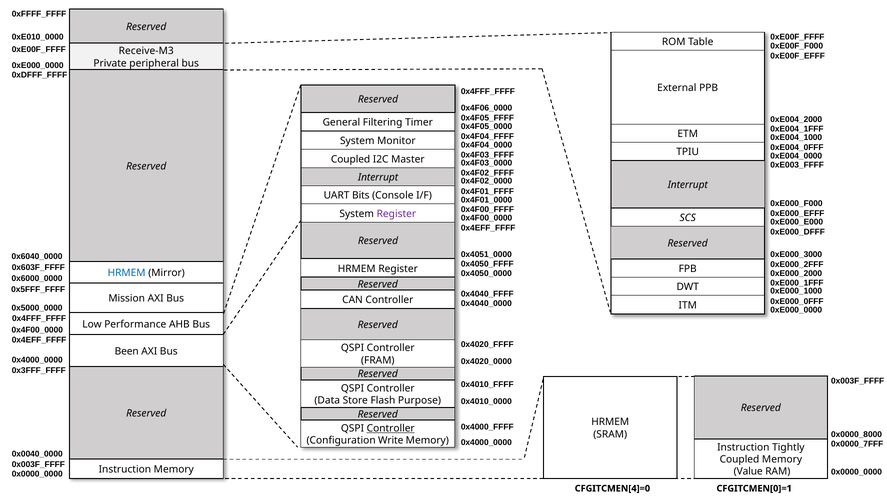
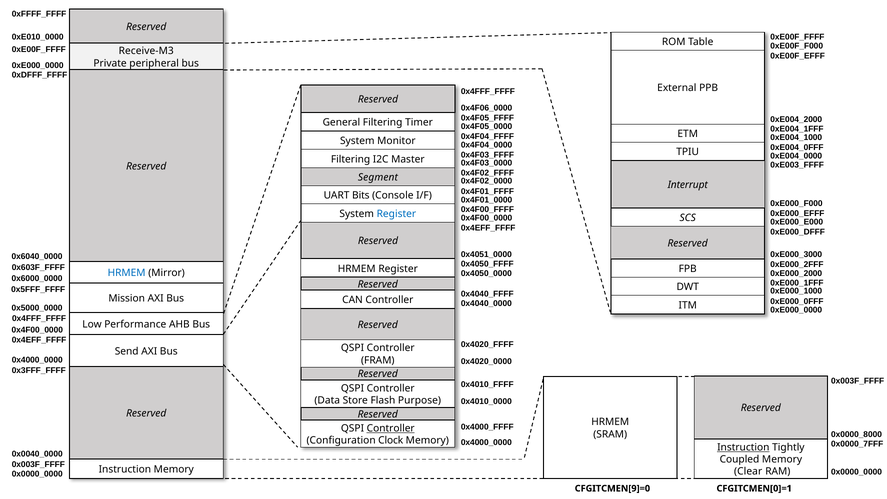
Coupled: Coupled -> Filtering (351, 159)
Interrupt: Interrupt -> Segment (378, 177)
Register colour: purple -> blue (396, 214)
Been: Been -> Send (127, 351)
Write: Write -> Clock (391, 441)
Instruction underline: none -> present (743, 447)
Value: Value -> Clear (748, 472)
CFGITCMEN[4]=0: CFGITCMEN[4]=0 -> CFGITCMEN[9]=0 (612, 488)
